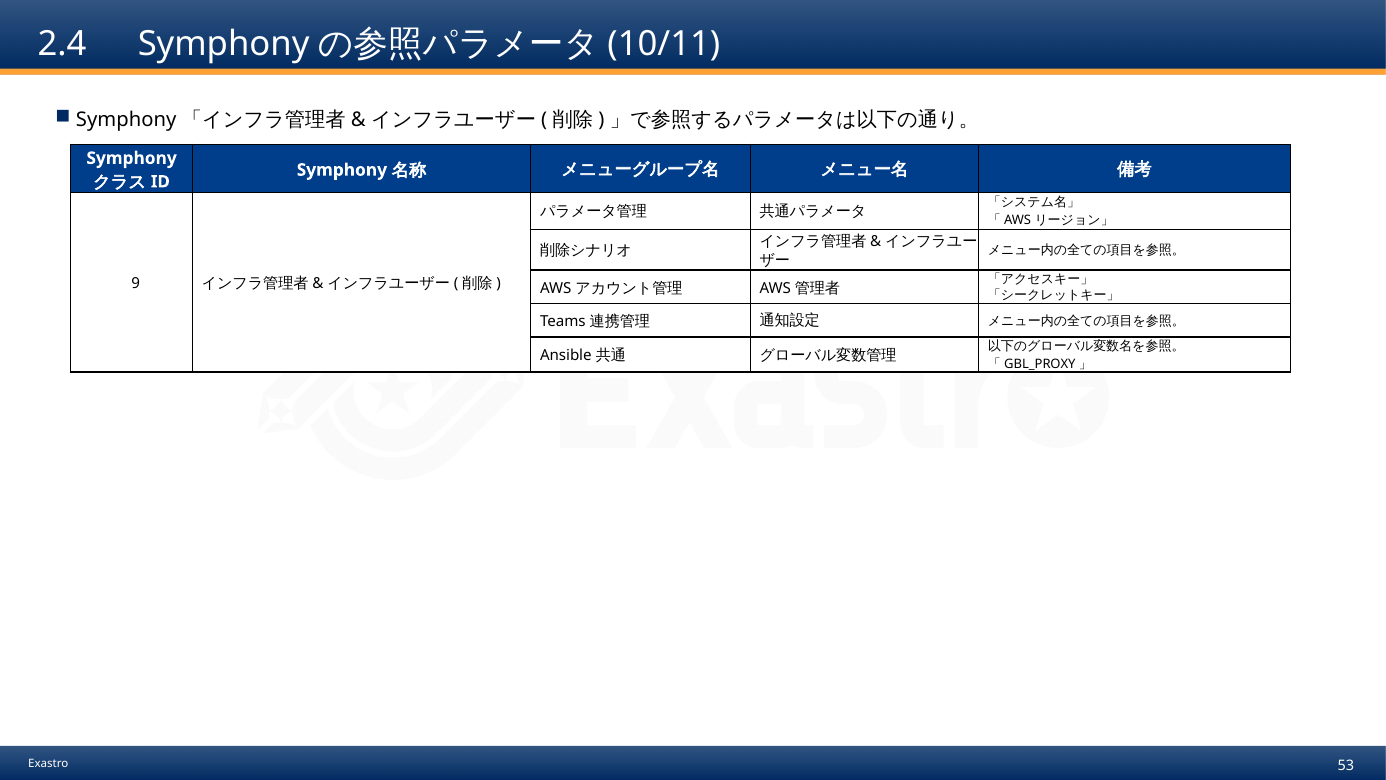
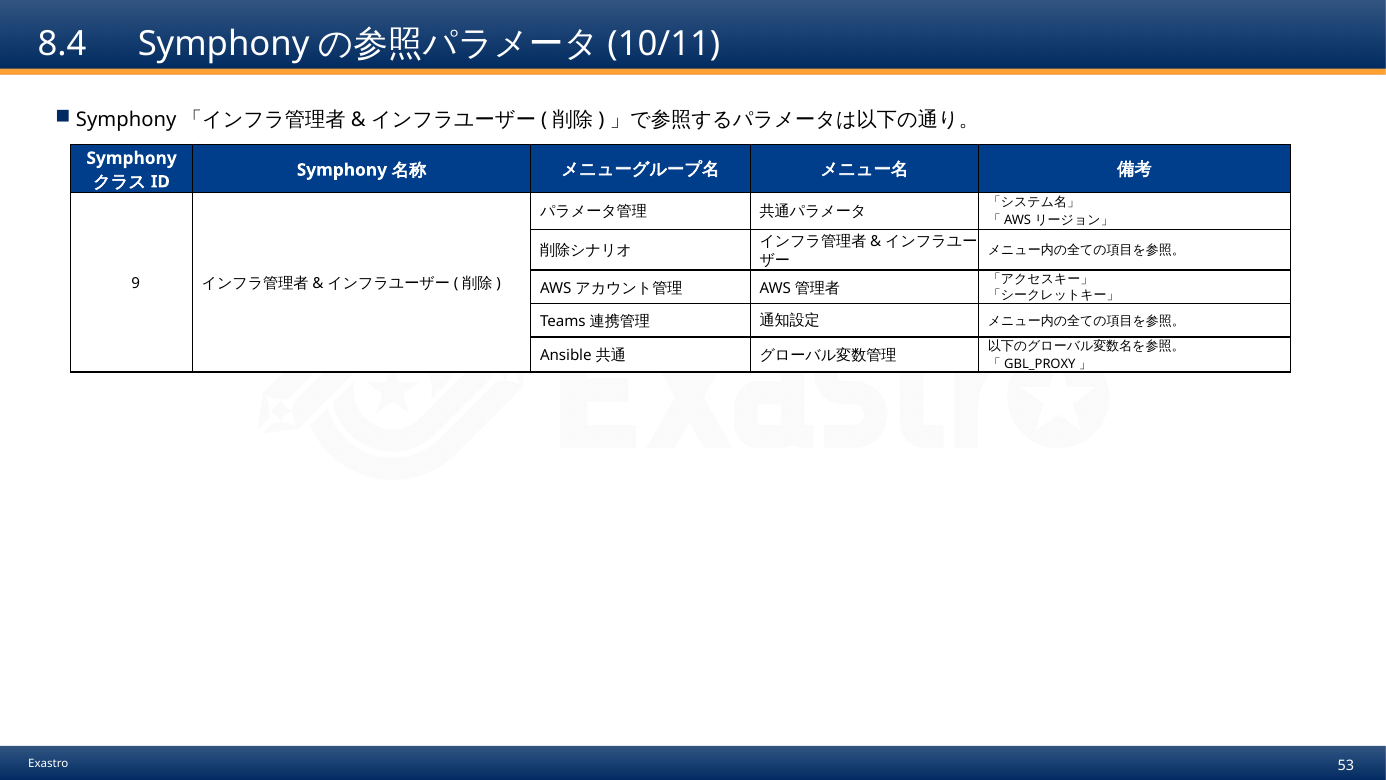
2.4: 2.4 -> 8.4 (62, 44)
